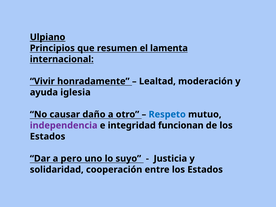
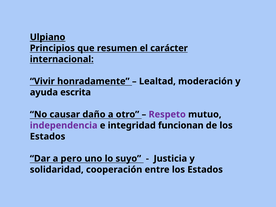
lamenta: lamenta -> carácter (169, 48)
iglesia: iglesia -> escrita (76, 92)
Respeto colour: blue -> purple (167, 114)
